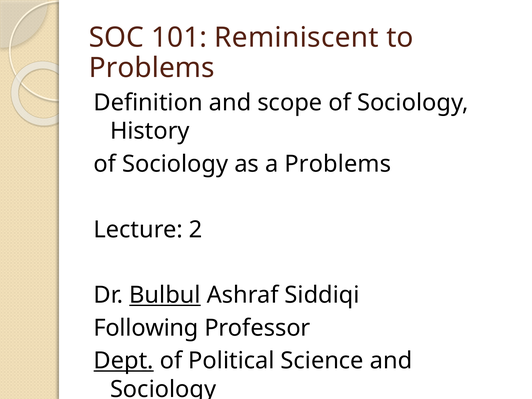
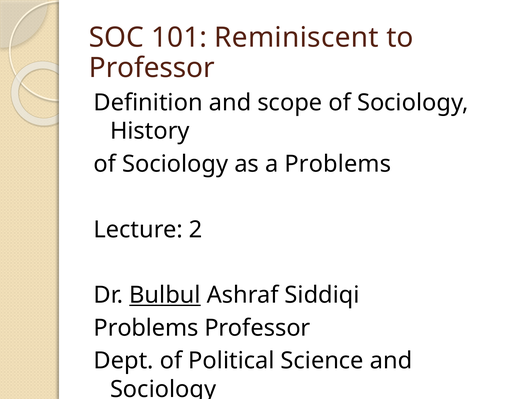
Problems: Problems -> Professor (152, 68)
Following: Following -> Problems (146, 328)
Dept underline: present -> none (124, 361)
